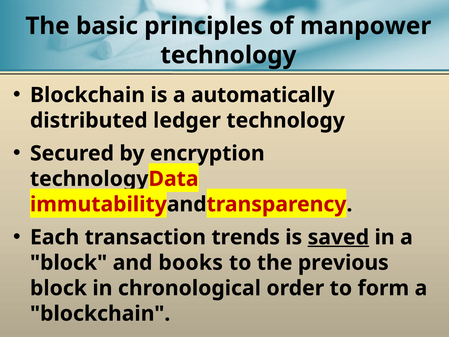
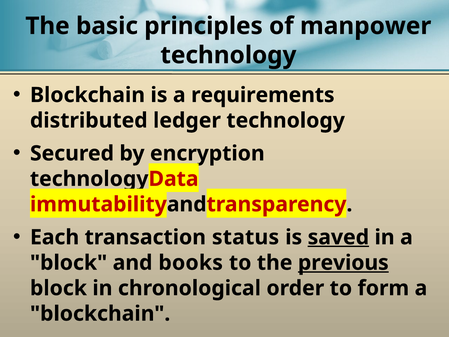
automatically: automatically -> requirements (263, 95)
trends: trends -> status (246, 237)
previous underline: none -> present (343, 263)
